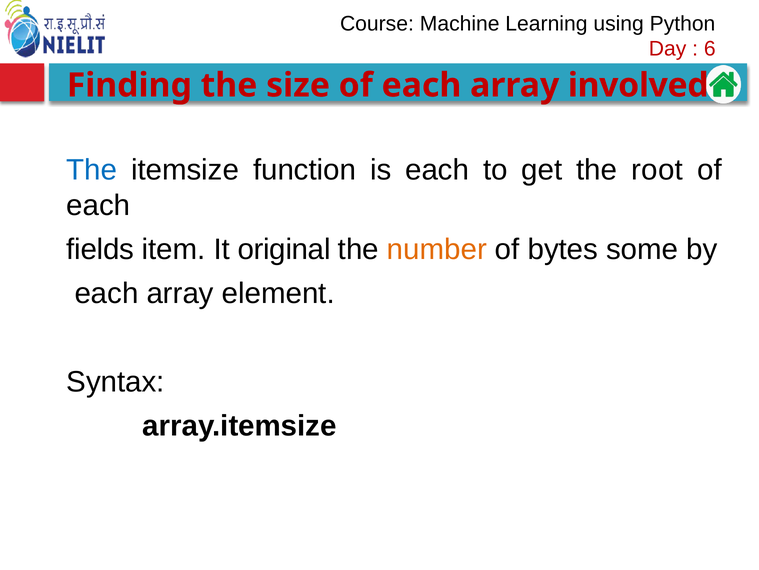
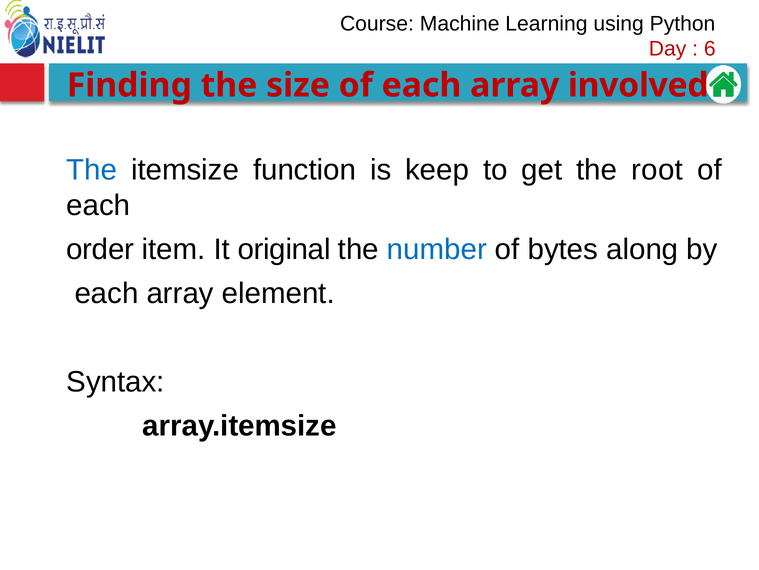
is each: each -> keep (437, 170)
fields: fields -> order (100, 249)
number colour: orange -> blue (437, 249)
some: some -> along (642, 249)
